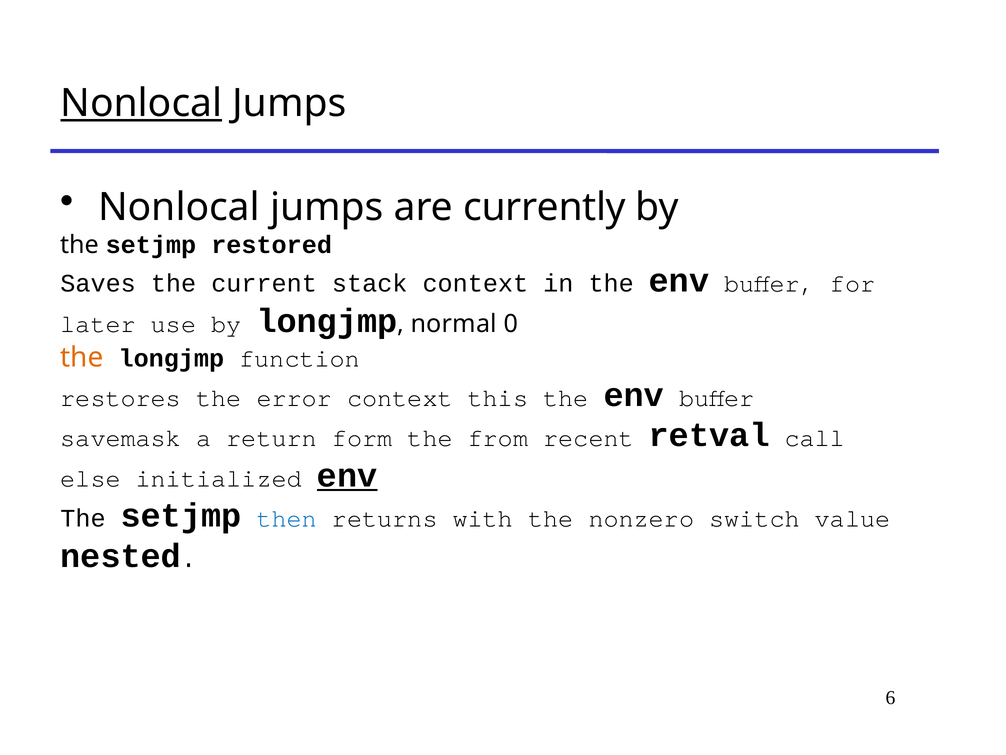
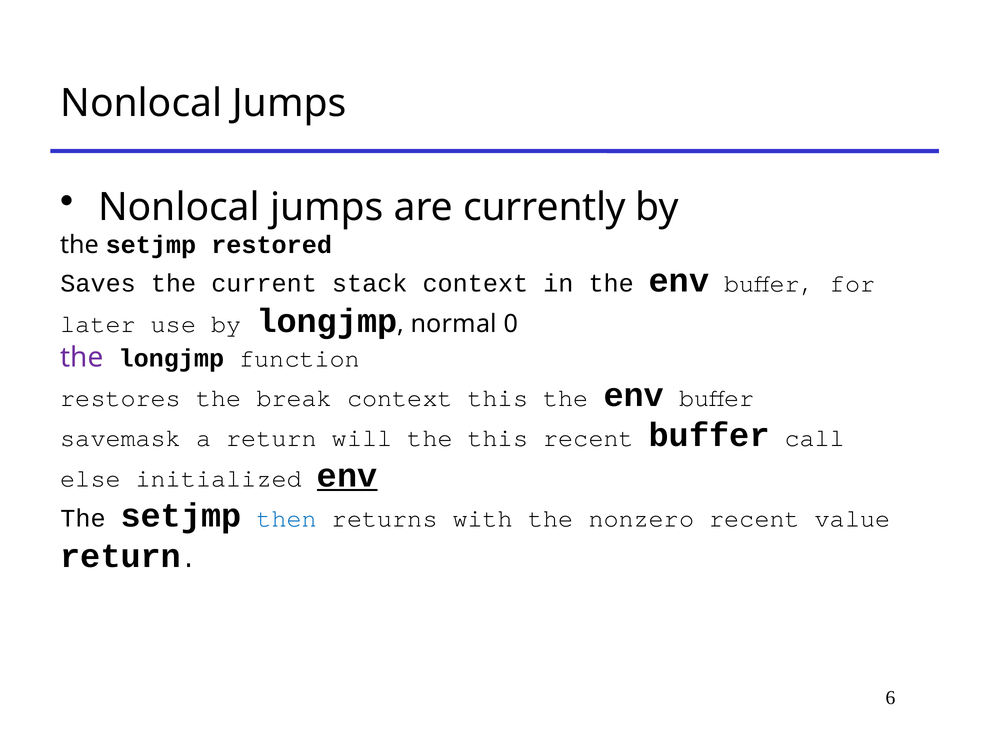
Nonlocal underline: present -> none (141, 103)
the colour: orange -> purple (82, 357)
error: error -> break (294, 398)
form: form -> will (362, 438)
the from: from -> this (498, 438)
recent retval: retval -> buffer (709, 435)
nonzero switch: switch -> recent (755, 518)
nested: nested -> return (121, 556)
